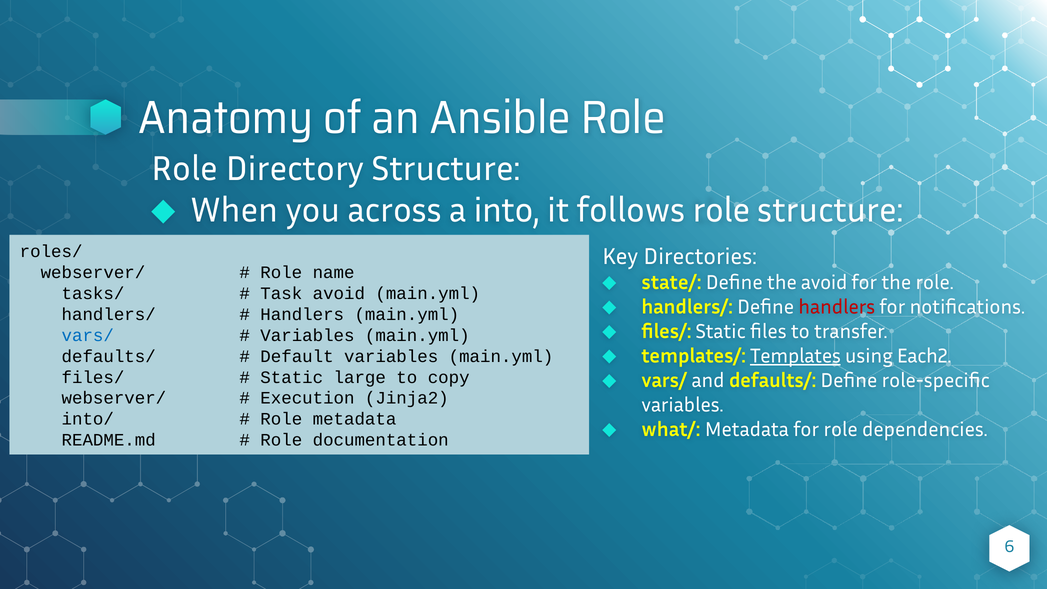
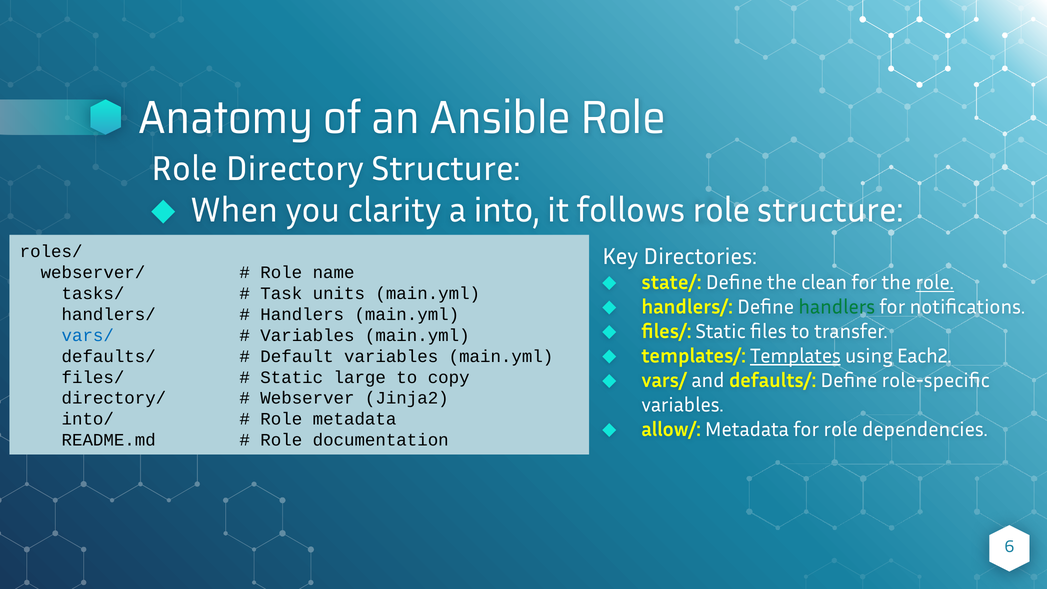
across: across -> clarity (395, 210)
the avoid: avoid -> clean (824, 283)
role underline: none -> present (935, 283)
Task avoid: avoid -> units (339, 293)
handlers colour: red -> green (837, 307)
webserver/: webserver/ -> directory/ (114, 398)
Execution: Execution -> Webserver (307, 398)
what/: what/ -> allow/ (671, 429)
